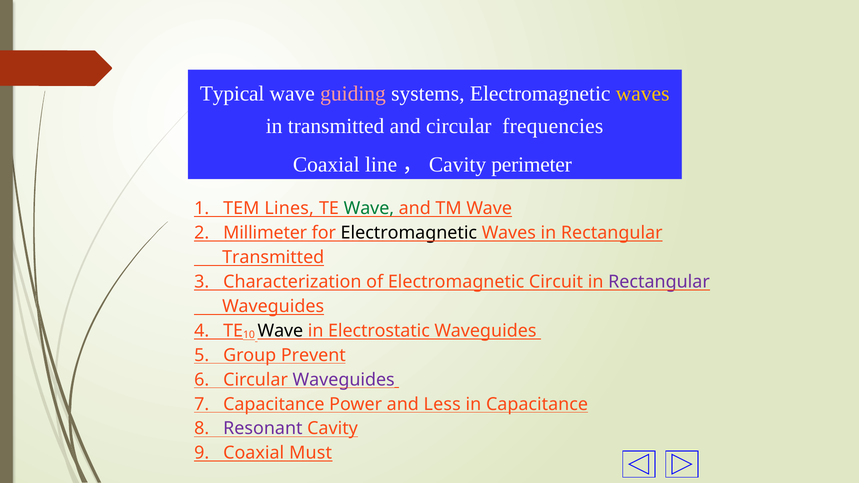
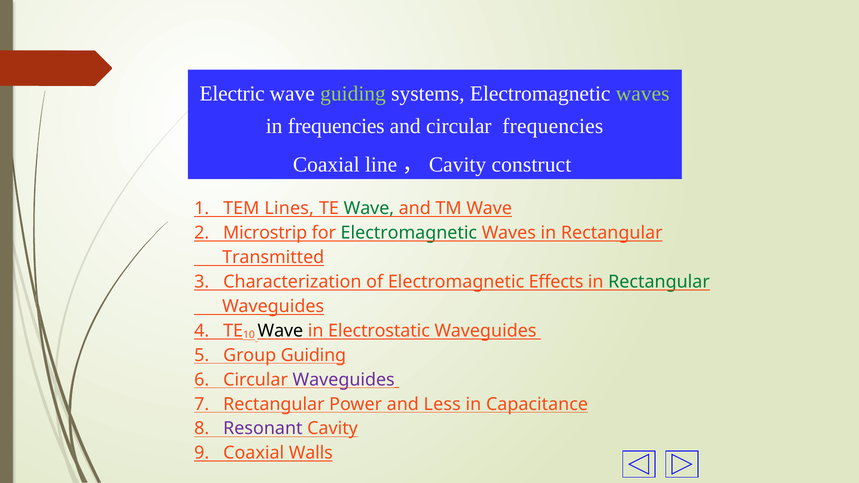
Typical: Typical -> Electric (232, 94)
guiding colour: pink -> light green (353, 94)
waves colour: yellow -> light green (643, 94)
in transmitted: transmitted -> frequencies (336, 126)
perimeter: perimeter -> construct (531, 165)
Millimeter: Millimeter -> Microstrip (265, 233)
Electromagnetic colour: black -> green (409, 233)
Circuit: Circuit -> Effects (556, 282)
Rectangular colour: purple -> green (659, 282)
Group Prevent: Prevent -> Guiding (313, 355)
7 Capacitance: Capacitance -> Rectangular (274, 404)
Must: Must -> Walls (311, 453)
